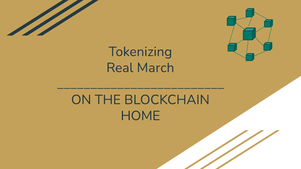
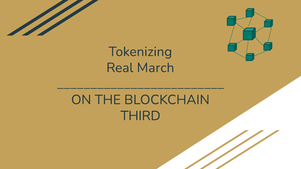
HOME: HOME -> THIRD (140, 116)
